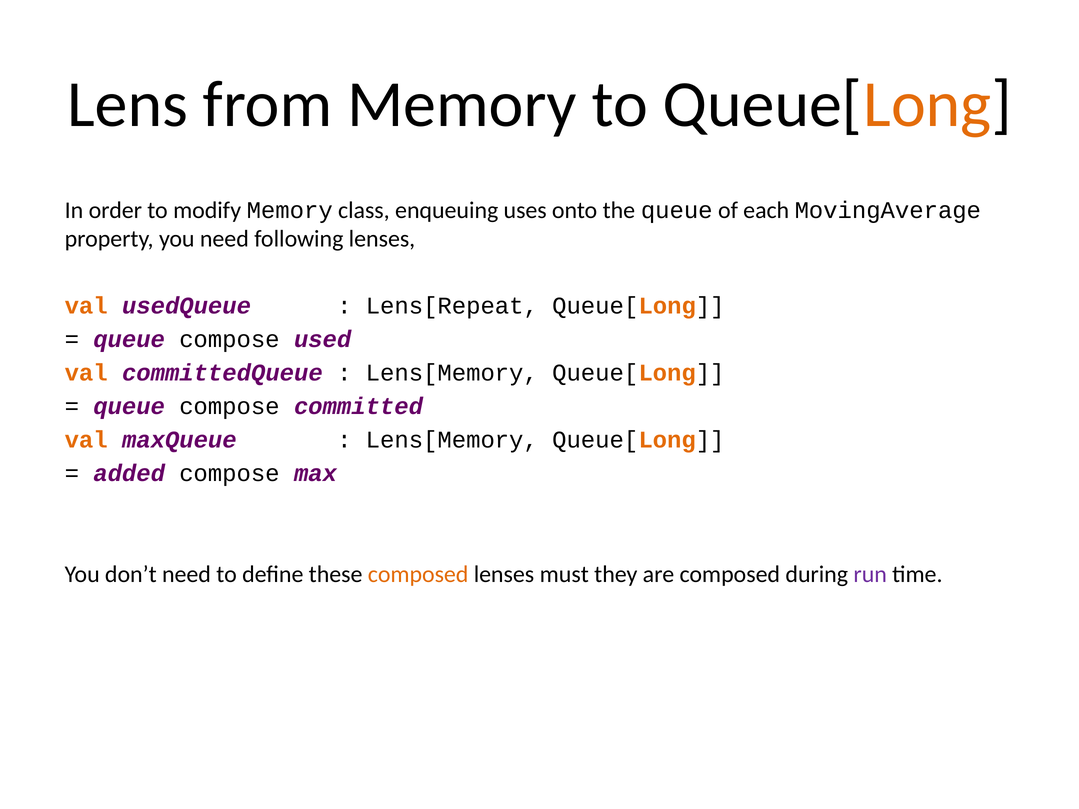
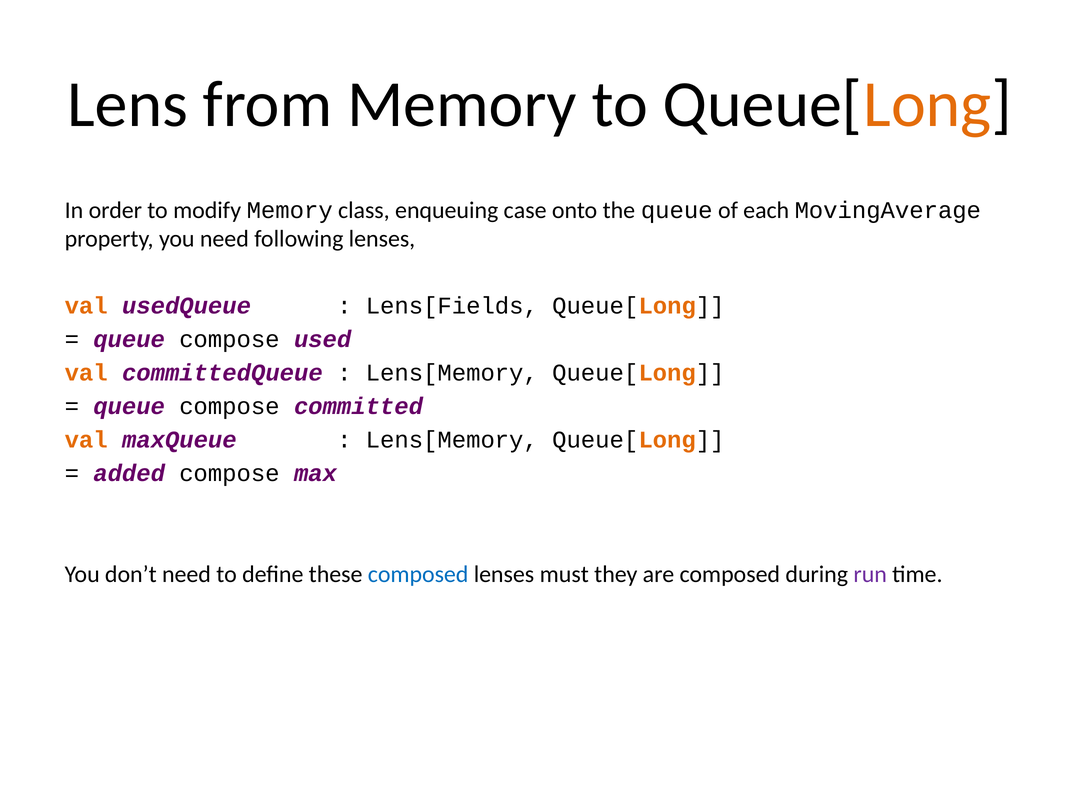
uses: uses -> case (525, 210)
Lens[Repeat: Lens[Repeat -> Lens[Fields (452, 306)
composed colour: orange -> blue (418, 574)
